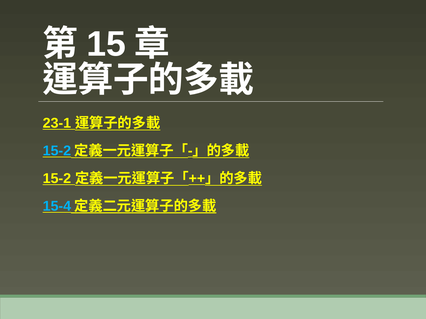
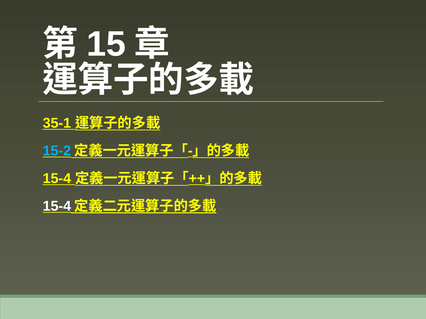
23-1: 23-1 -> 35-1 (57, 123)
15-2: 15-2 -> 15-4 (57, 179)
15-4 colour: light blue -> white (57, 206)
